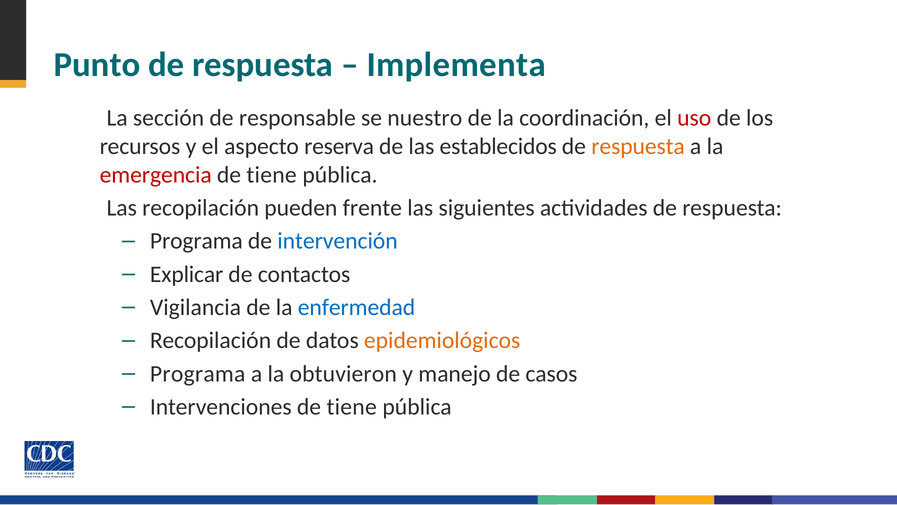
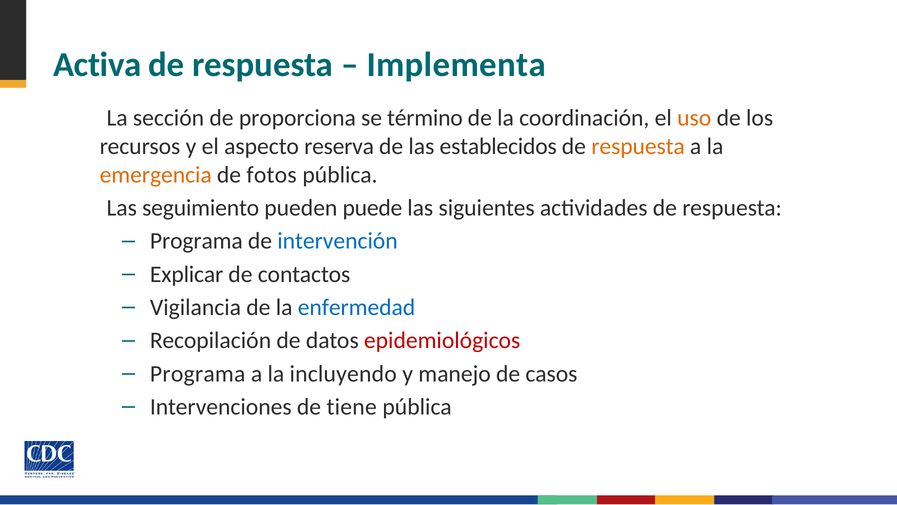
Punto: Punto -> Activa (97, 65)
responsable: responsable -> proporciona (297, 118)
nuestro: nuestro -> término (425, 118)
uso colour: red -> orange (694, 118)
emergencia colour: red -> orange (156, 175)
tiene: tiene -> fotos (272, 175)
recopilación: recopilación -> seguimiento (201, 208)
frente: frente -> puede (372, 208)
epidemiológicos colour: orange -> red (442, 340)
obtuvieron: obtuvieron -> incluyendo (343, 373)
